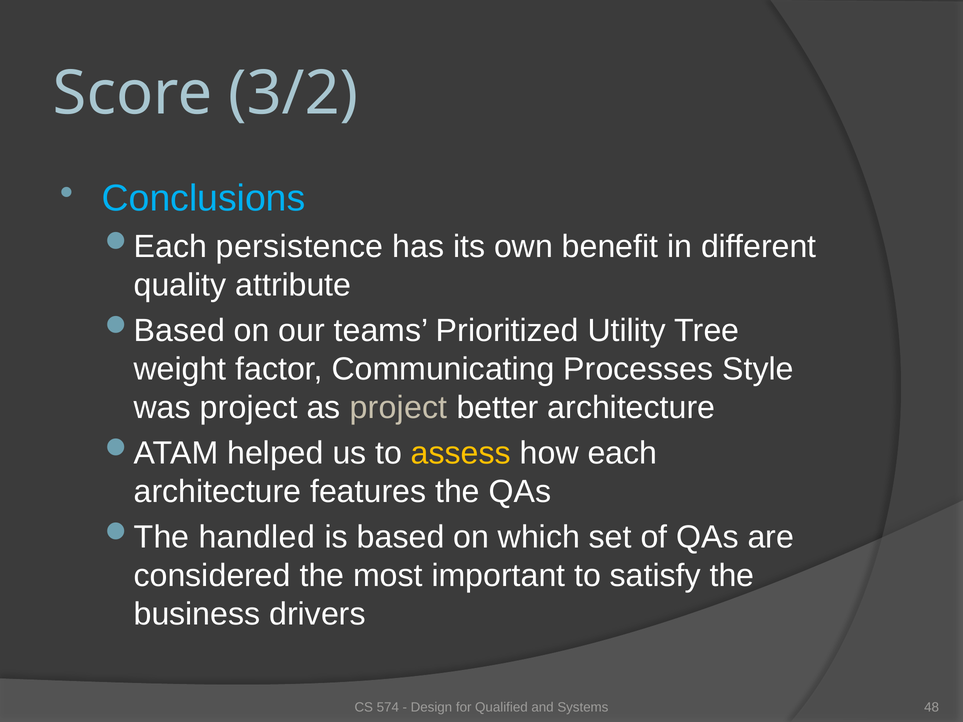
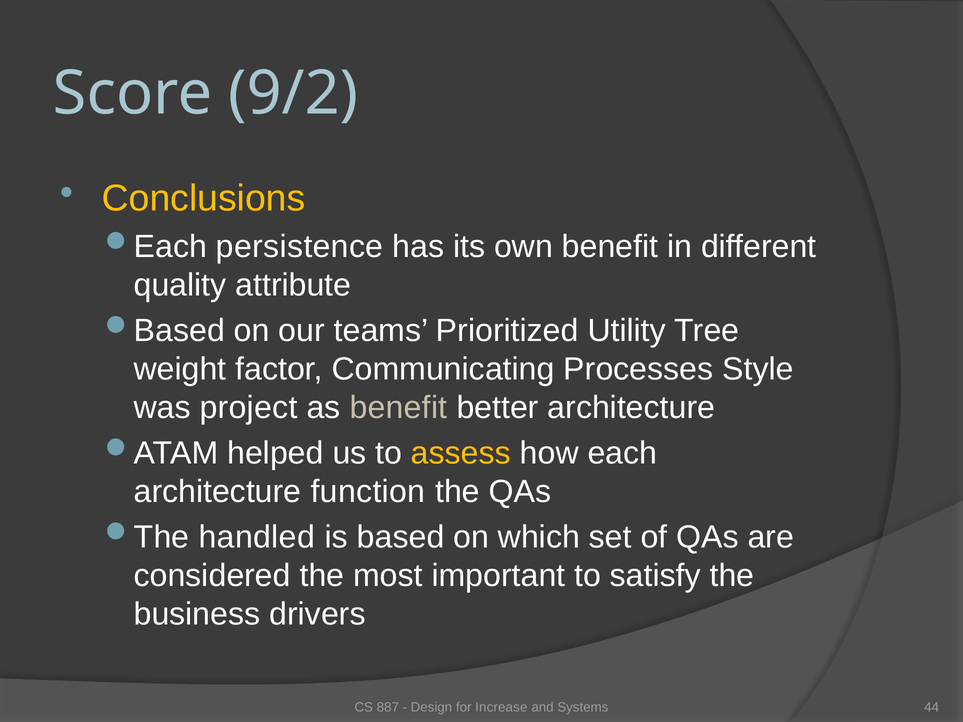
3/2: 3/2 -> 9/2 (293, 93)
Conclusions colour: light blue -> yellow (204, 198)
as project: project -> benefit (398, 408)
features: features -> function (368, 492)
574: 574 -> 887 (388, 708)
Qualified: Qualified -> Increase (501, 708)
48: 48 -> 44 (932, 708)
